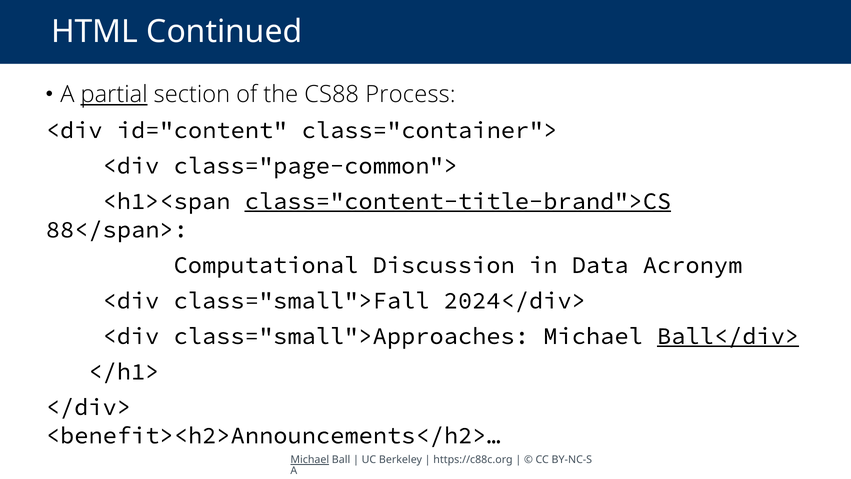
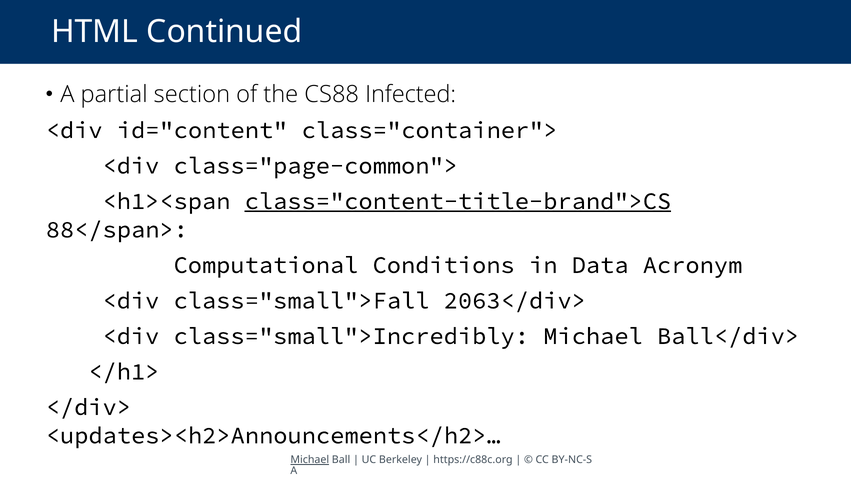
partial underline: present -> none (114, 95)
Process: Process -> Infected (411, 95)
Discussion: Discussion -> Conditions (444, 265)
2024</div>: 2024</div> -> 2063</div> (515, 300)
class="small">Approaches: class="small">Approaches -> class="small">Incredibly (351, 336)
Ball</div> underline: present -> none (728, 336)
<benefit><h2>Announcements</h2>…: <benefit><h2>Announcements</h2>… -> <updates><h2>Announcements</h2>… (273, 435)
